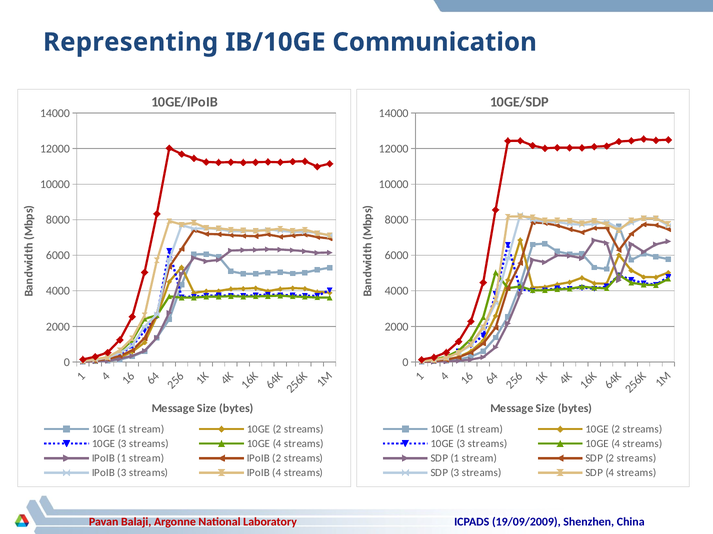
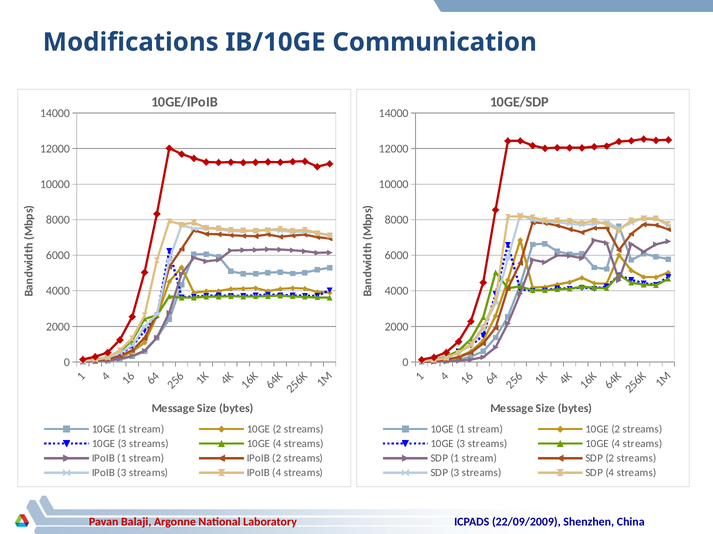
Representing: Representing -> Modifications (131, 42)
19/09/2009: 19/09/2009 -> 22/09/2009 (526, 522)
